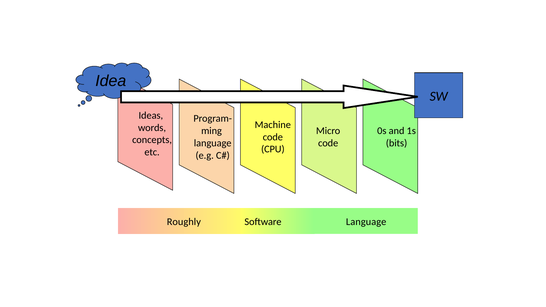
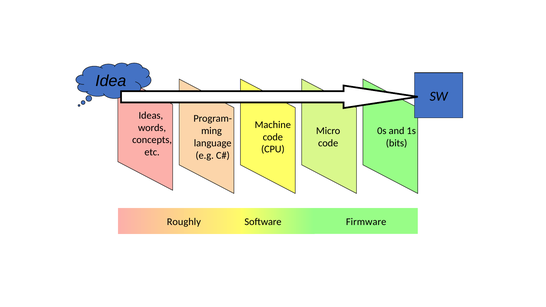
Software Language: Language -> Firmware (366, 222)
